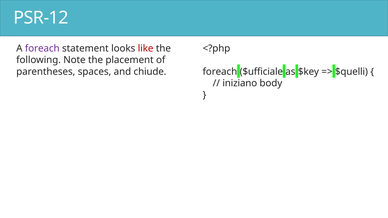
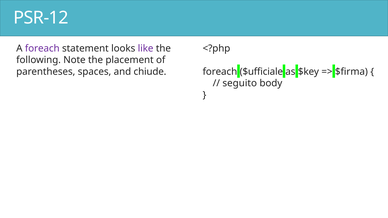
like colour: red -> purple (146, 48)
$quelli: $quelli -> $firma (351, 72)
iniziano: iniziano -> seguito (240, 83)
